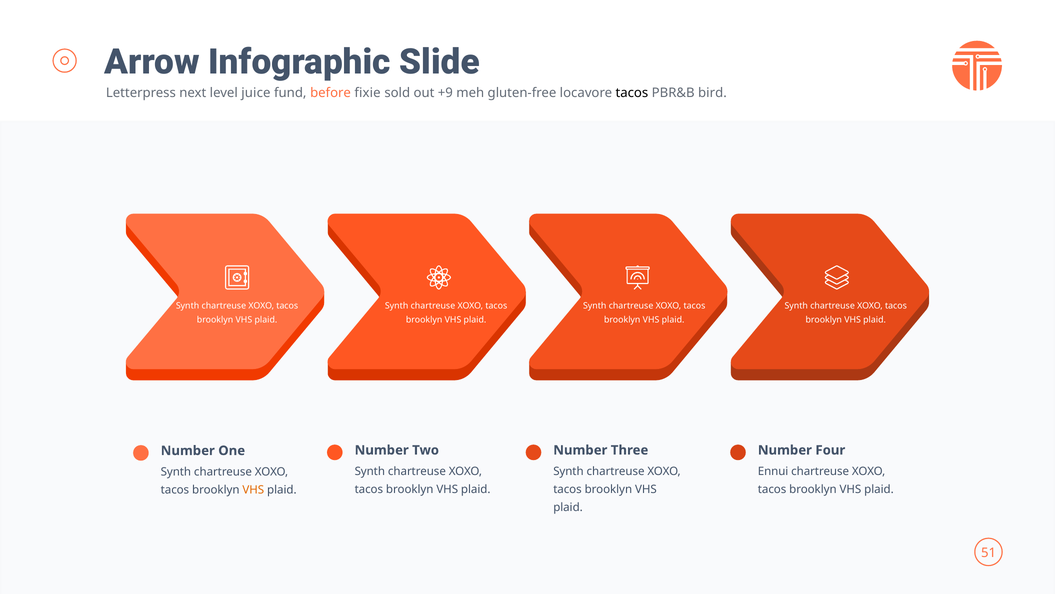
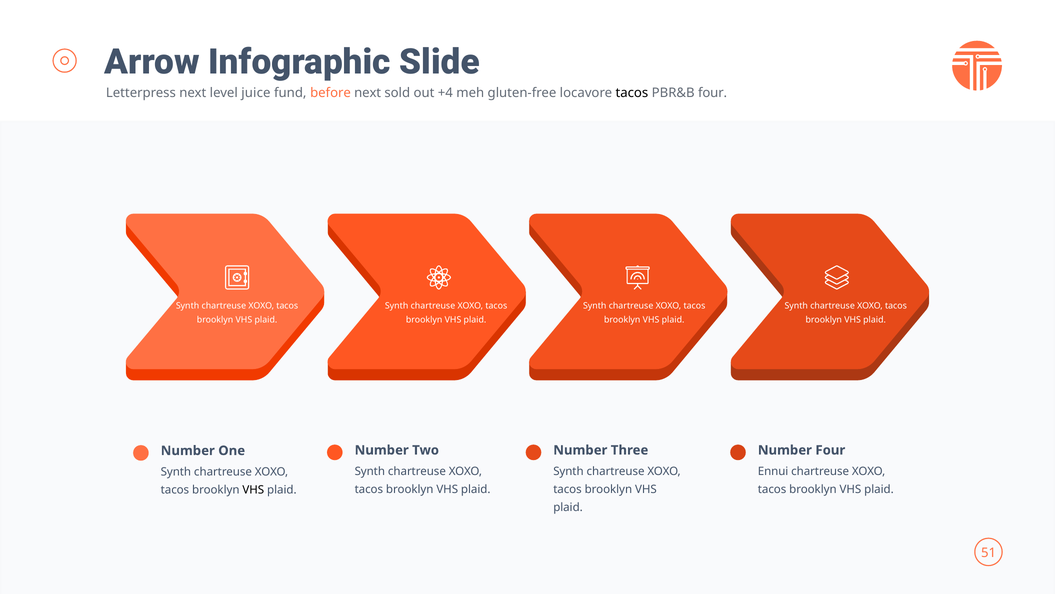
before fixie: fixie -> next (368, 93)
+9: +9 -> +4 (445, 93)
PBR&B bird: bird -> four (713, 93)
VHS colour: orange -> black (253, 490)
